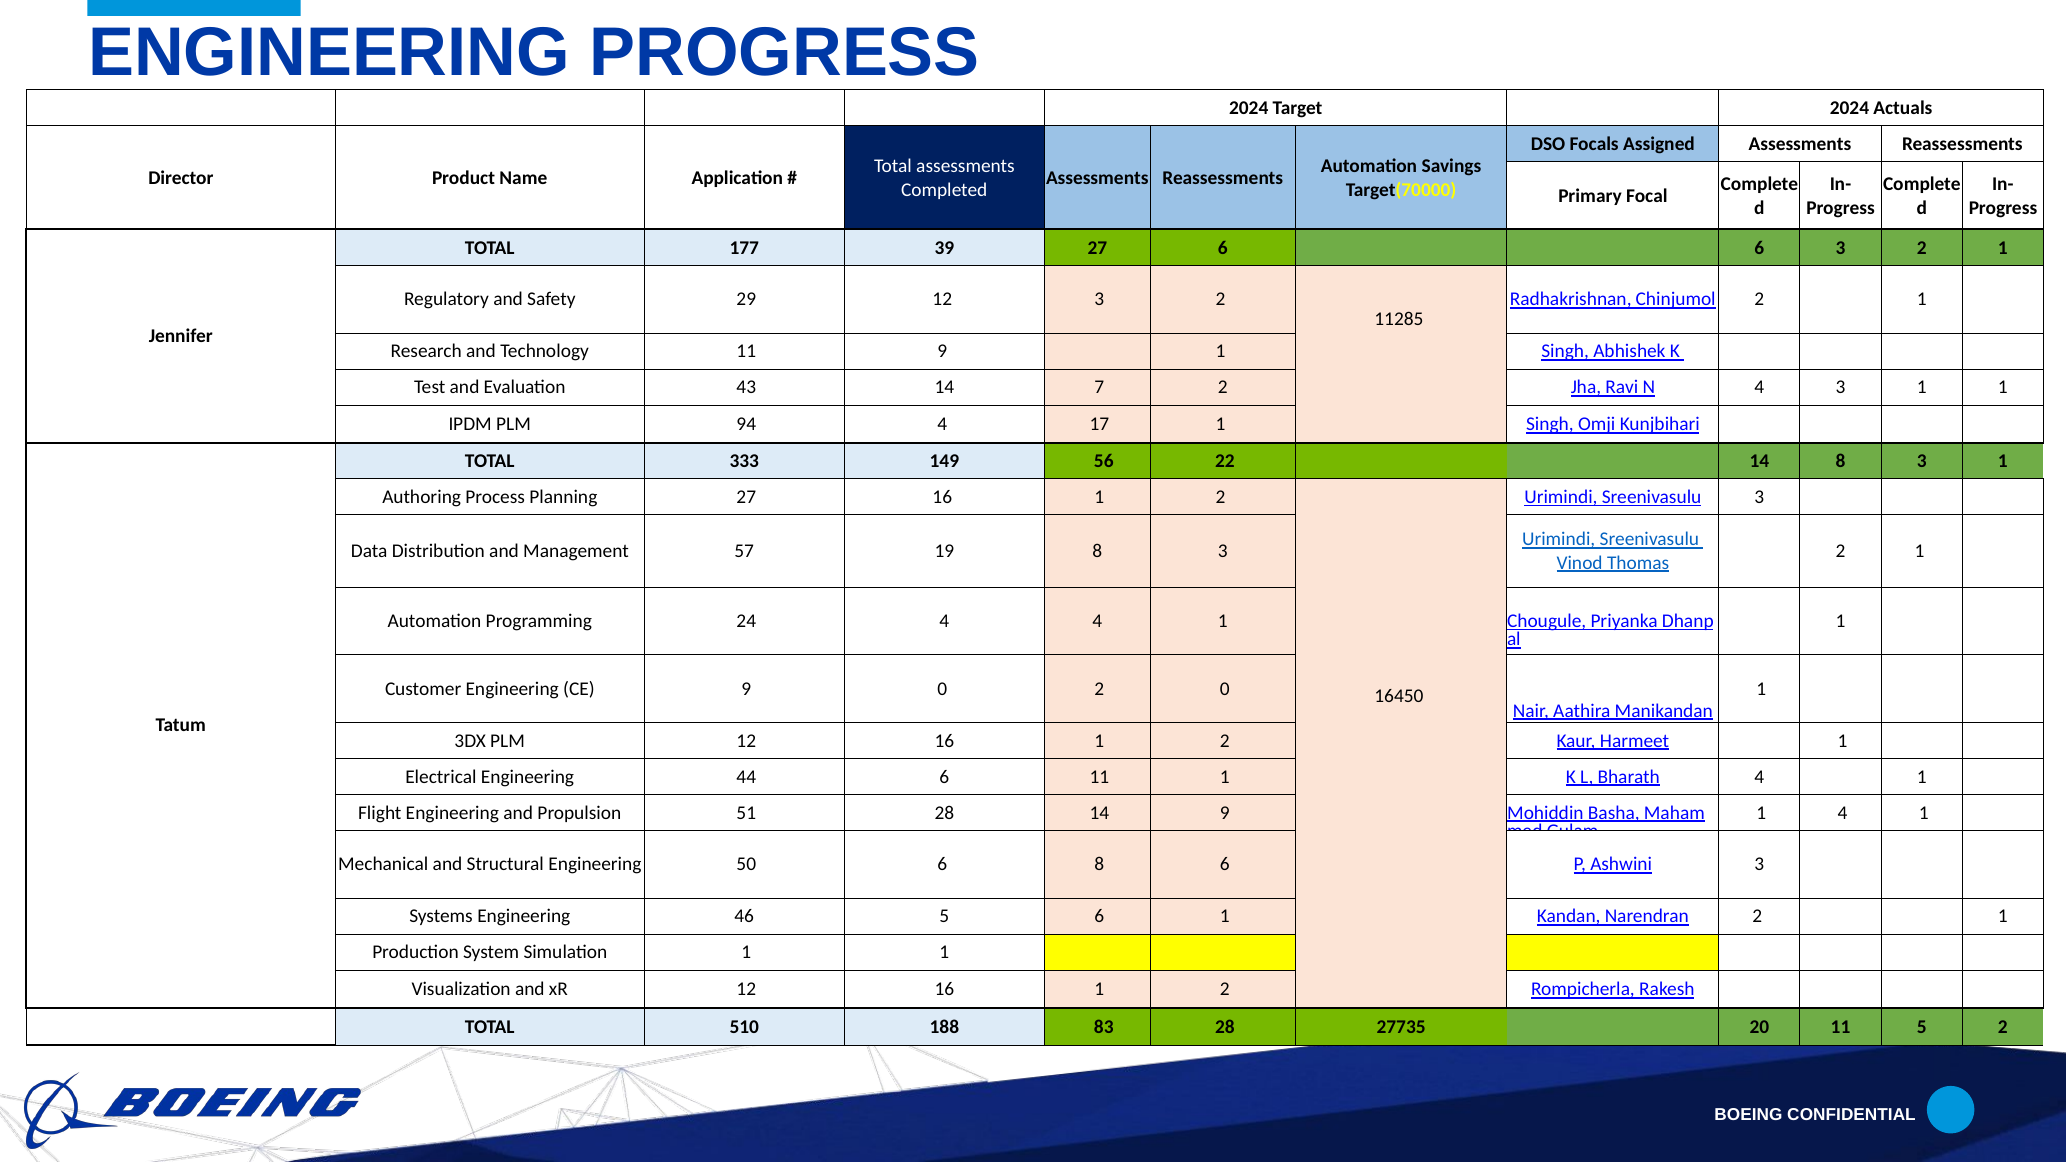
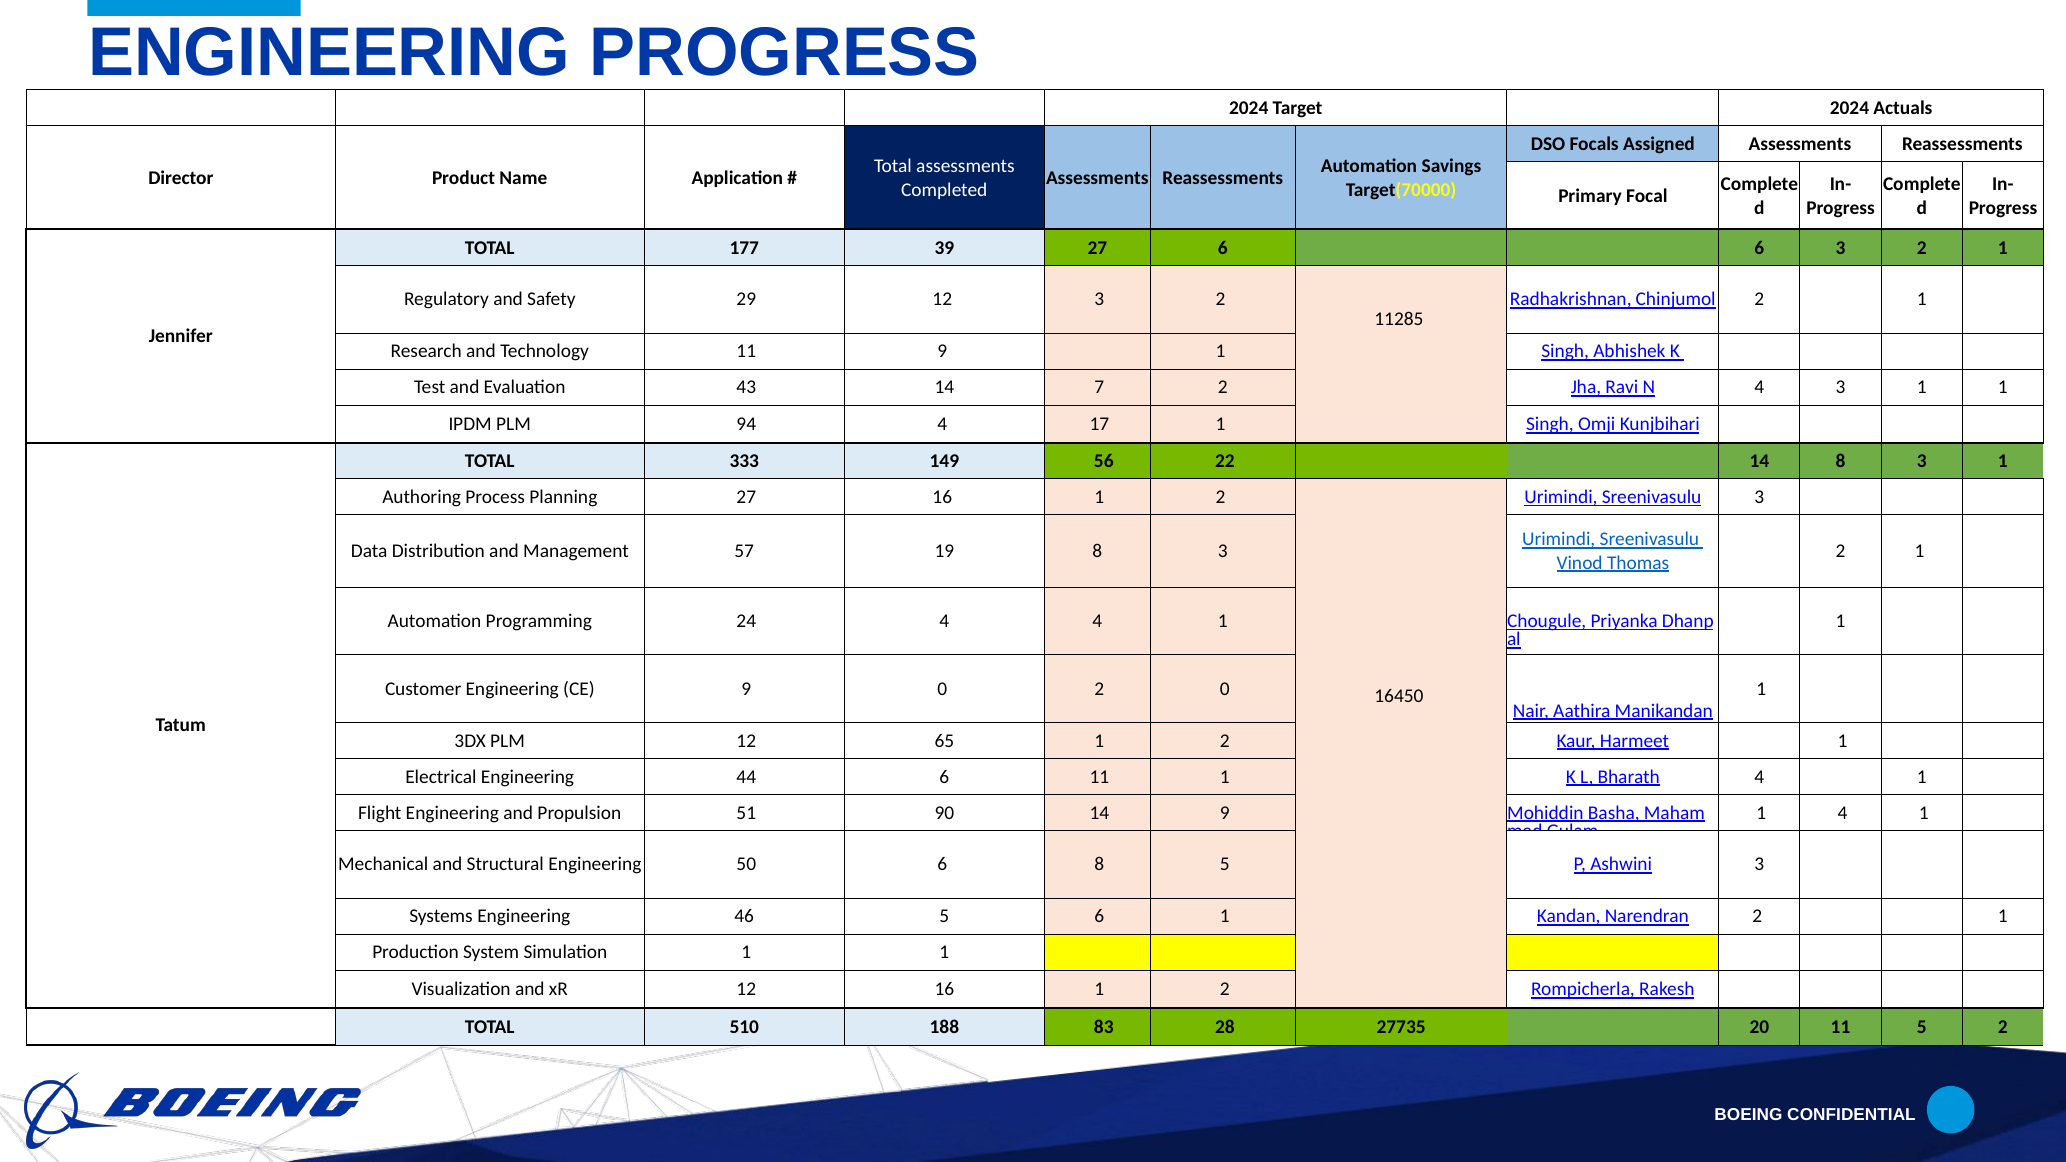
PLM 12 16: 16 -> 65 (944, 741)
51 28: 28 -> 90 (944, 813)
8 6: 6 -> 5 (1225, 865)
